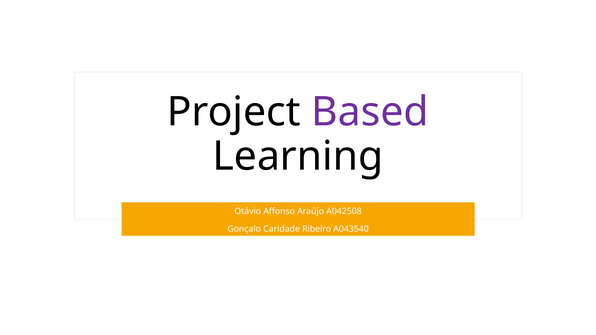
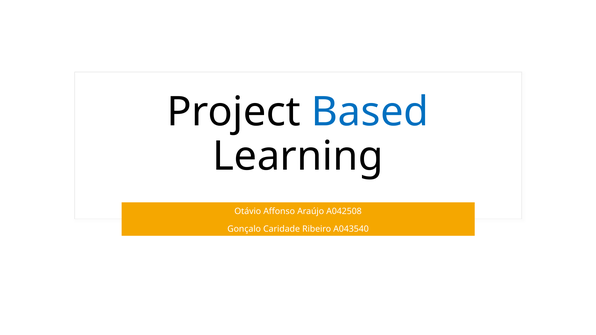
Based colour: purple -> blue (370, 112)
